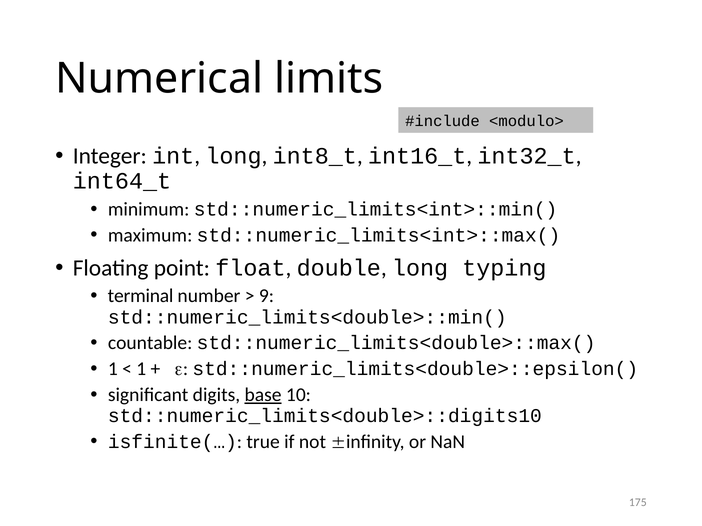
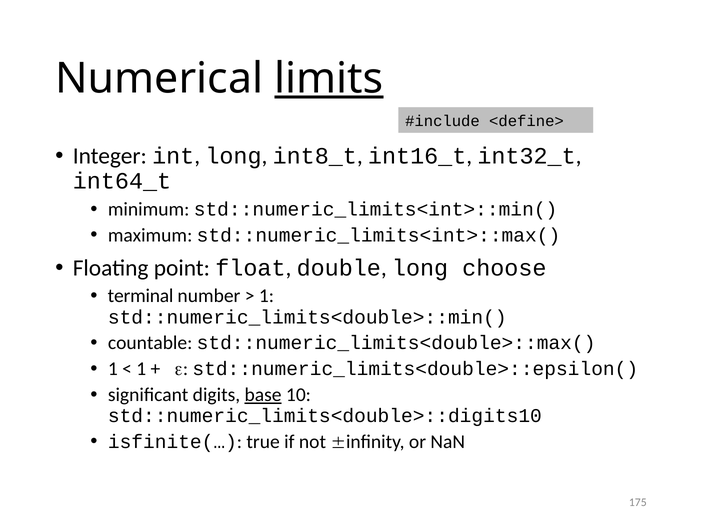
limits underline: none -> present (329, 79)
<modulo>: <modulo> -> <define> (526, 121)
typing: typing -> choose (504, 268)
9: 9 -> 1 (266, 296)
